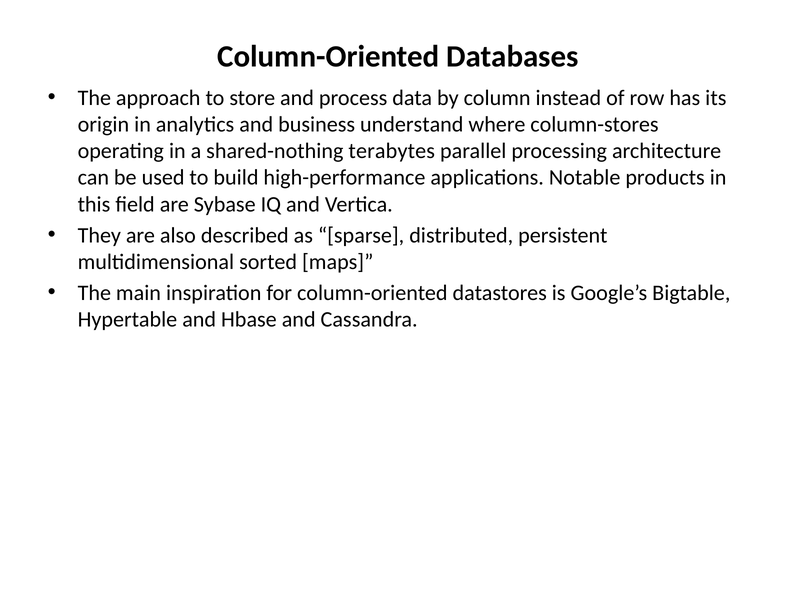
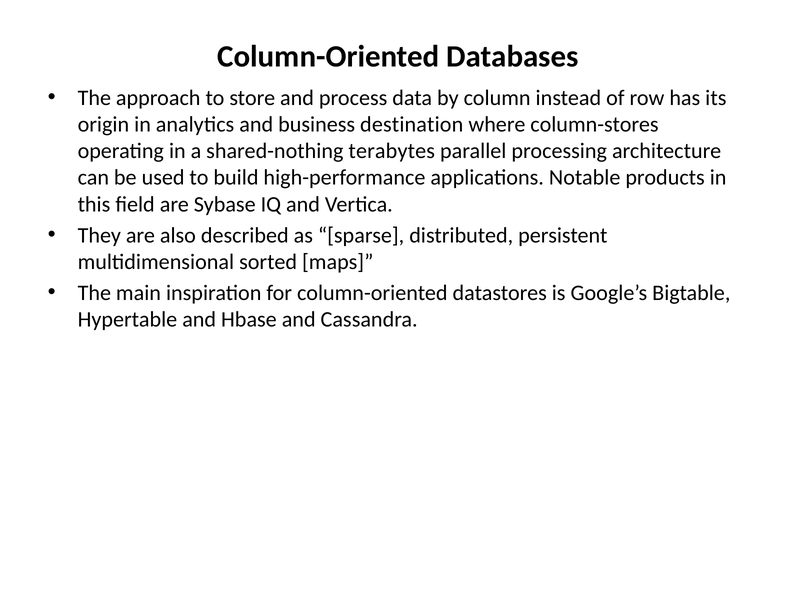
understand: understand -> destination (412, 125)
